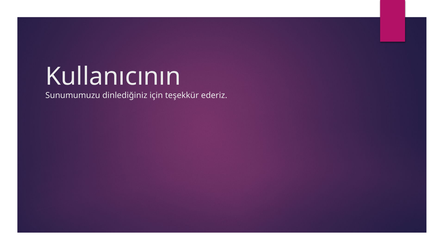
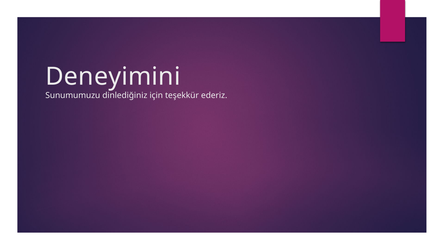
Kullanıcının: Kullanıcının -> Deneyimini (113, 76)
